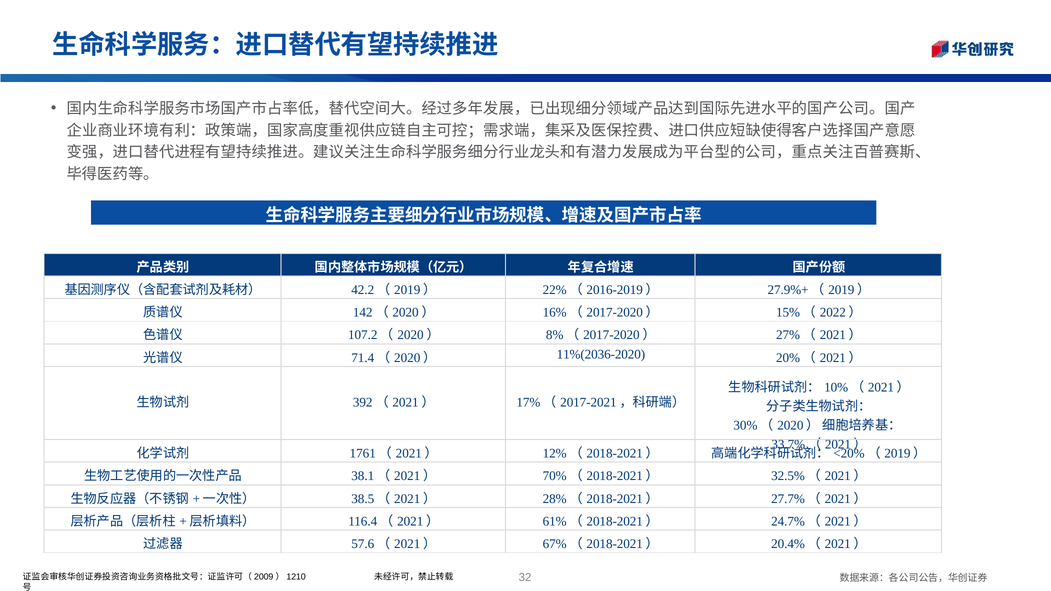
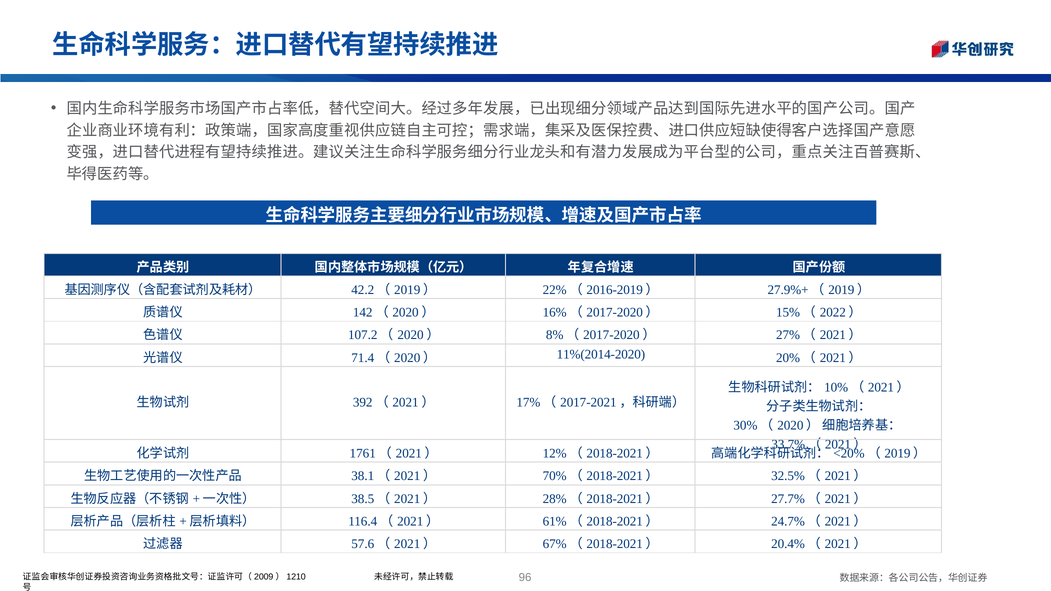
11%(2036-2020: 11%(2036-2020 -> 11%(2014-2020 (601, 354)
32: 32 -> 96 (525, 577)
